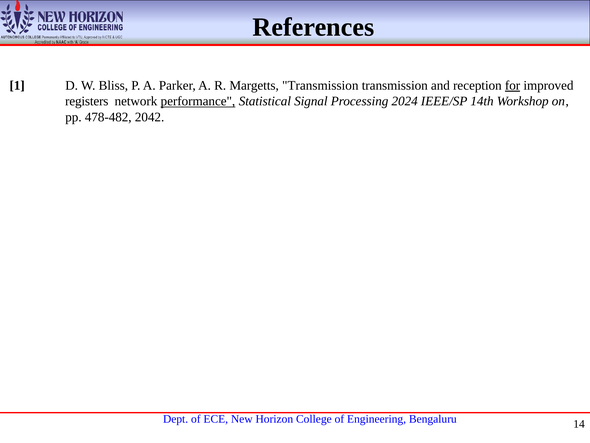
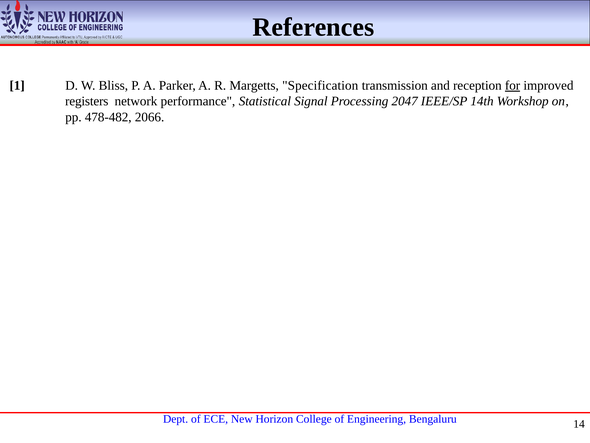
Margetts Transmission: Transmission -> Specification (320, 85)
performance underline: present -> none (198, 101)
2024: 2024 -> 2047 (405, 101)
2042: 2042 -> 2066 (150, 117)
